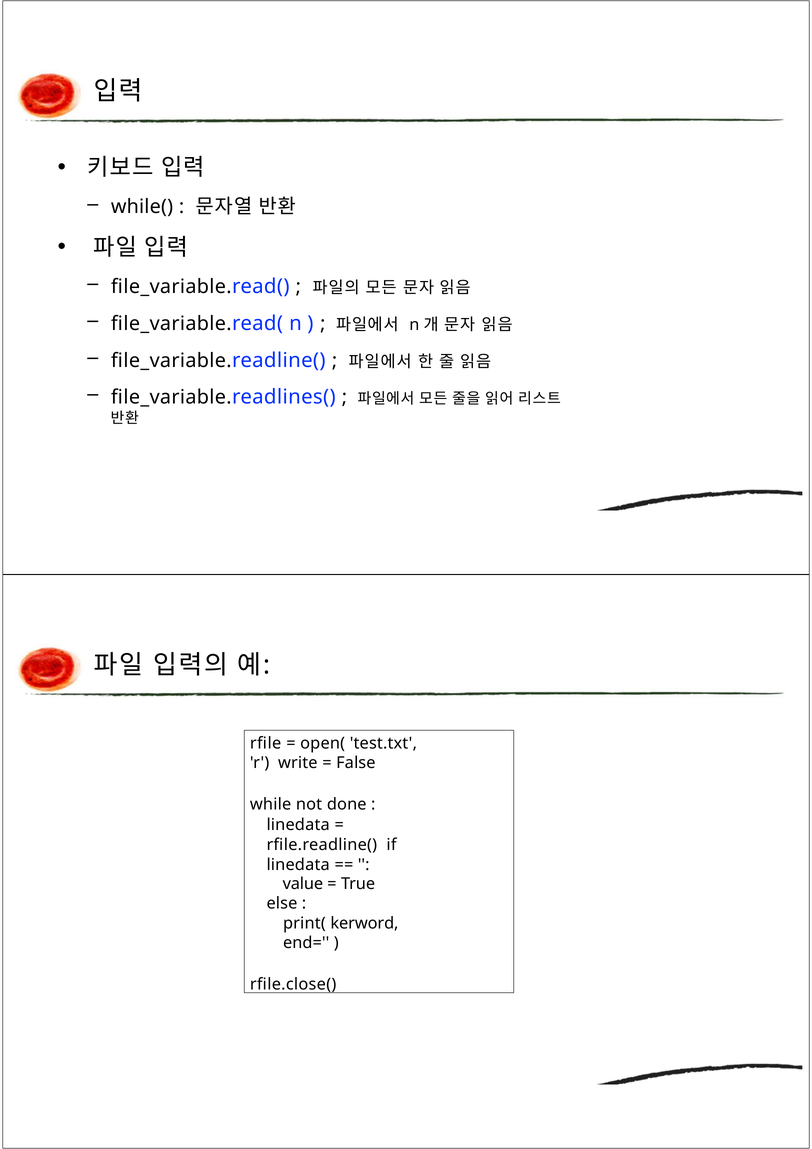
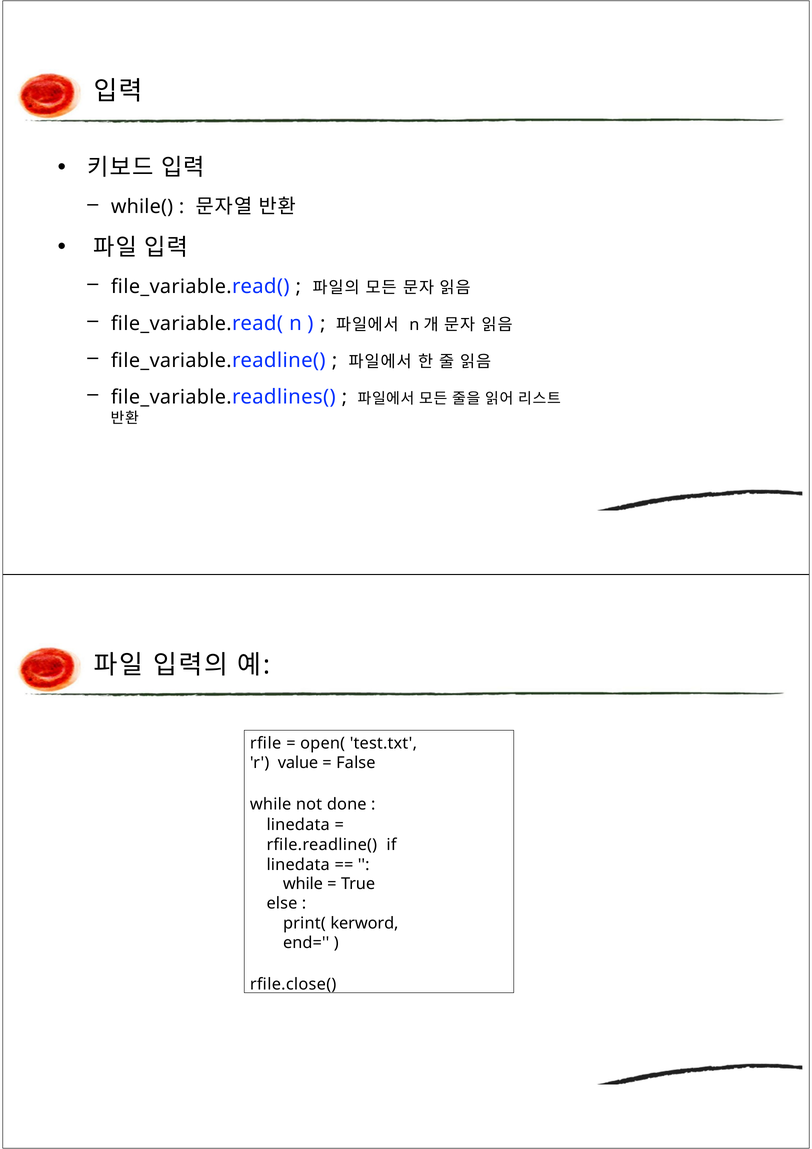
write: write -> value (298, 763)
value: value -> while (303, 884)
